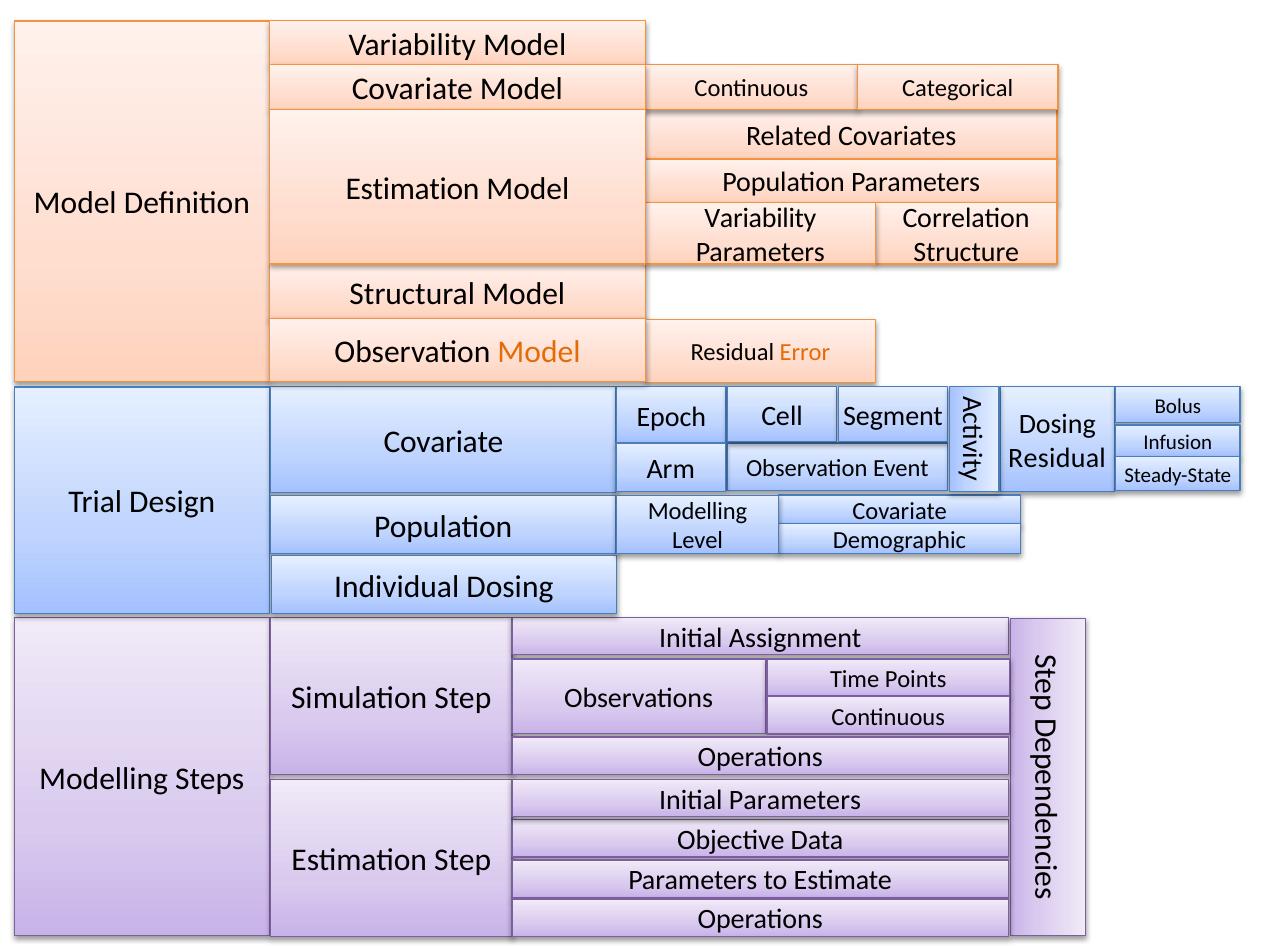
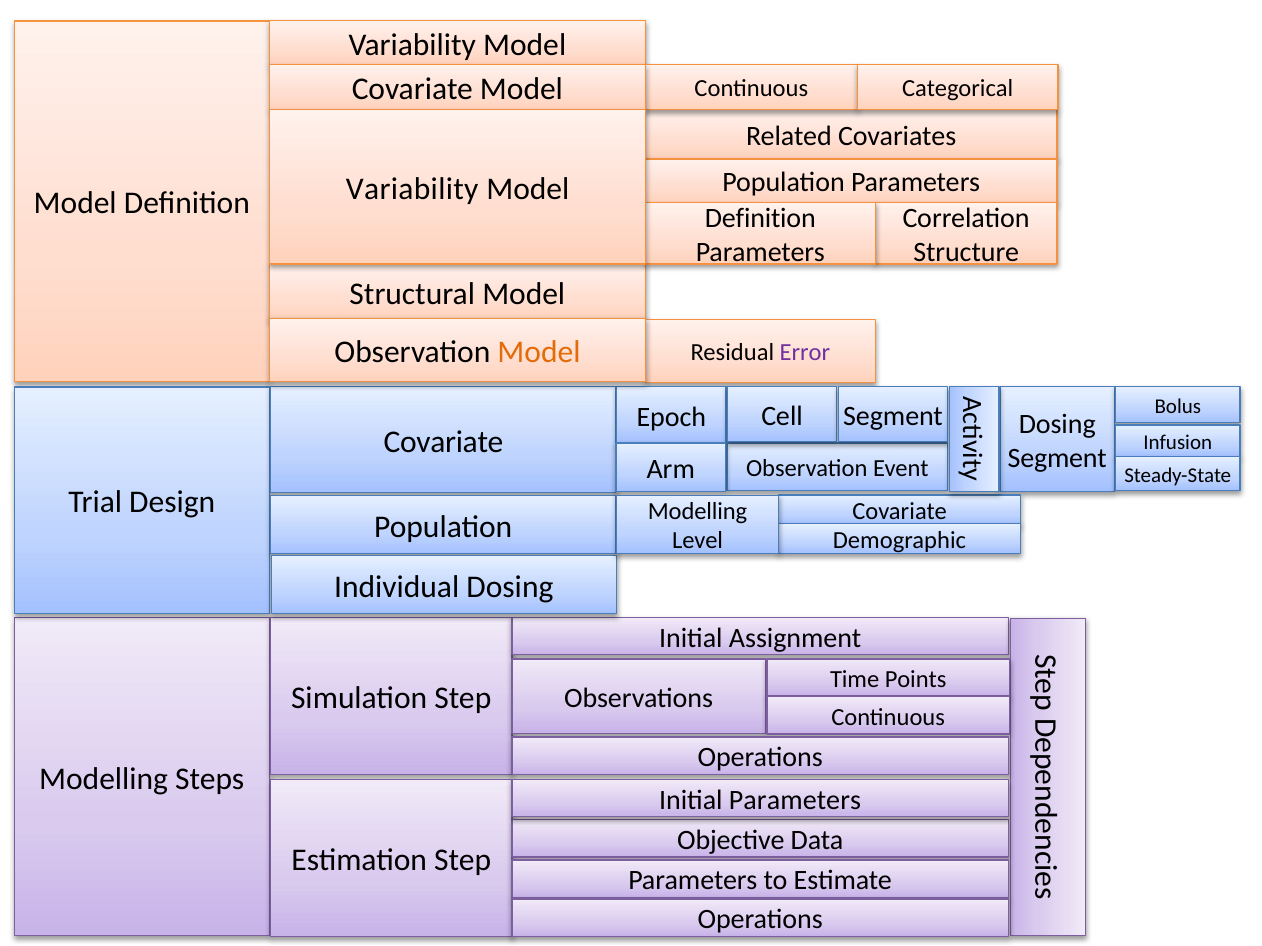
Estimation: Estimation -> Variability (412, 189)
Variability: Variability -> Definition (760, 219)
Error colour: orange -> purple (805, 353)
Residual: Residual -> Segment (1057, 458)
